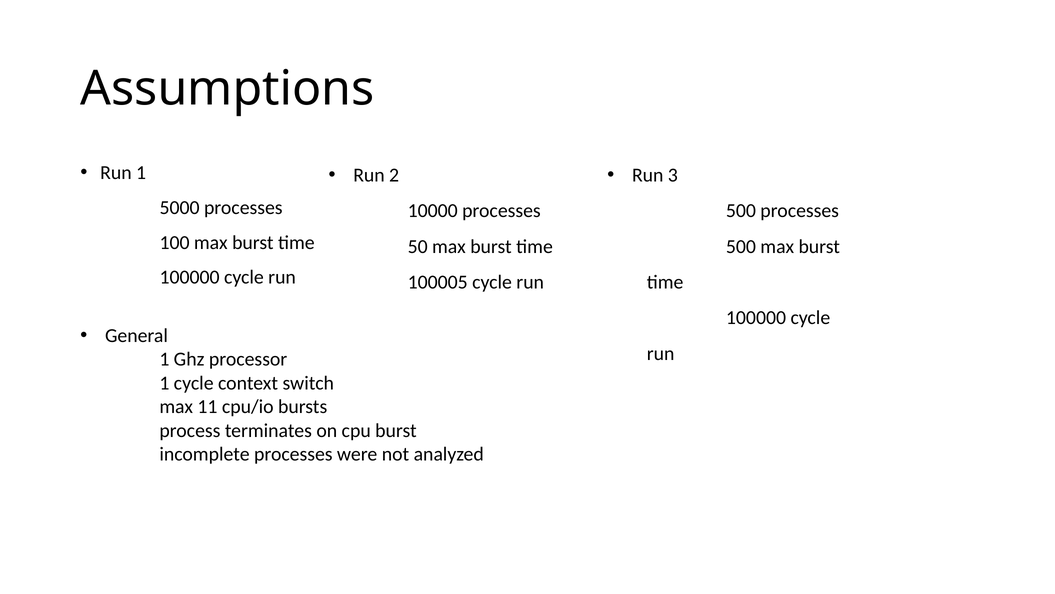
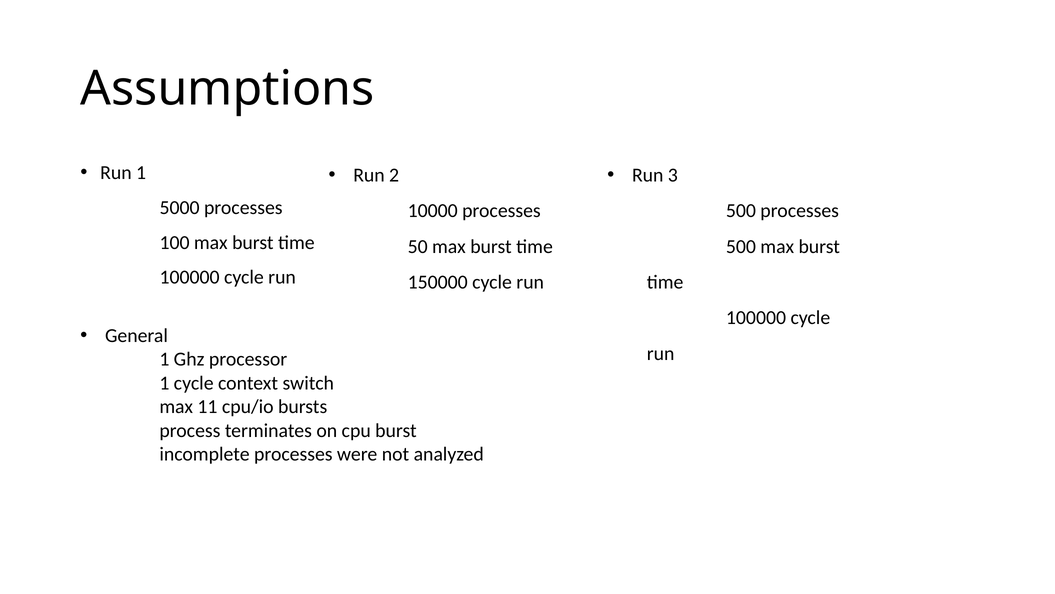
100005: 100005 -> 150000 (438, 282)
